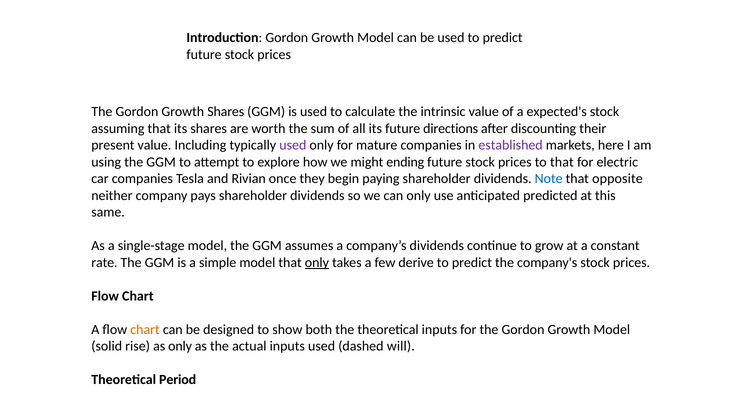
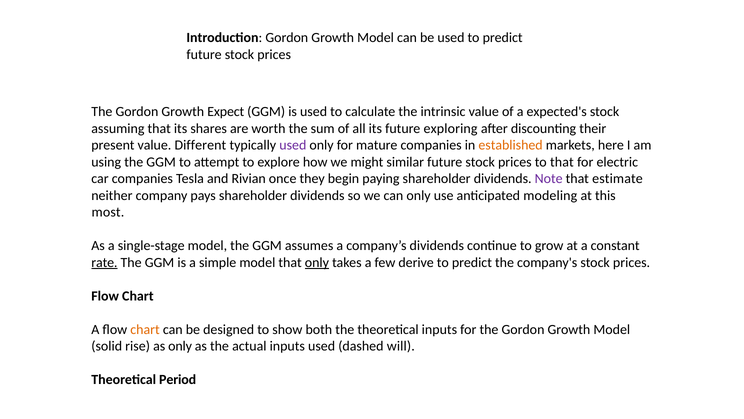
Growth Shares: Shares -> Expect (226, 111)
directions: directions -> exploring (451, 128)
Including: Including -> Different (200, 145)
established colour: purple -> orange (511, 145)
ending: ending -> similar (405, 162)
Note colour: blue -> purple (549, 178)
opposite: opposite -> estimate (617, 178)
predicted: predicted -> modeling (550, 195)
same: same -> most (108, 212)
rate underline: none -> present (104, 262)
